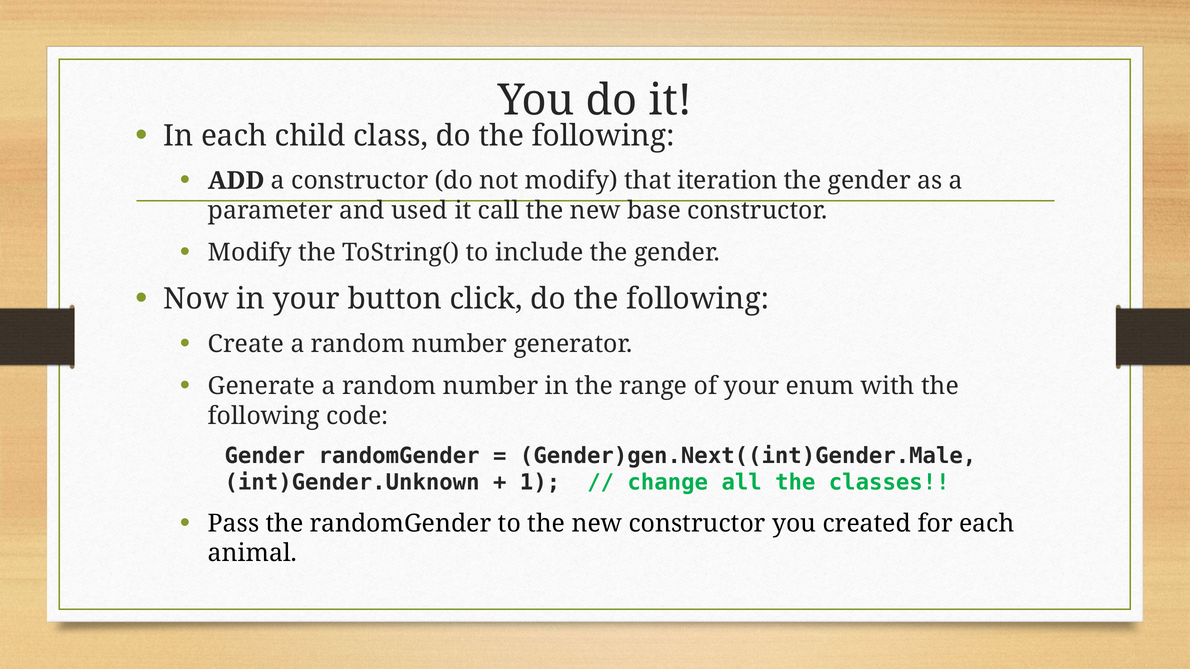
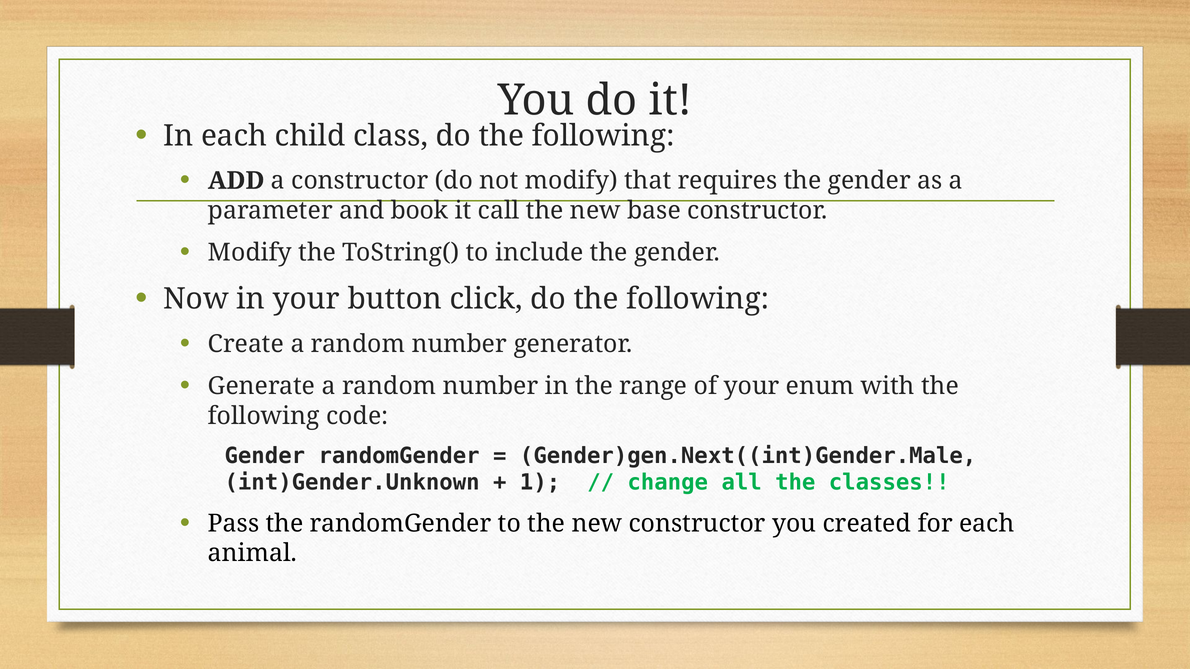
iteration: iteration -> requires (728, 181)
used: used -> book (420, 211)
